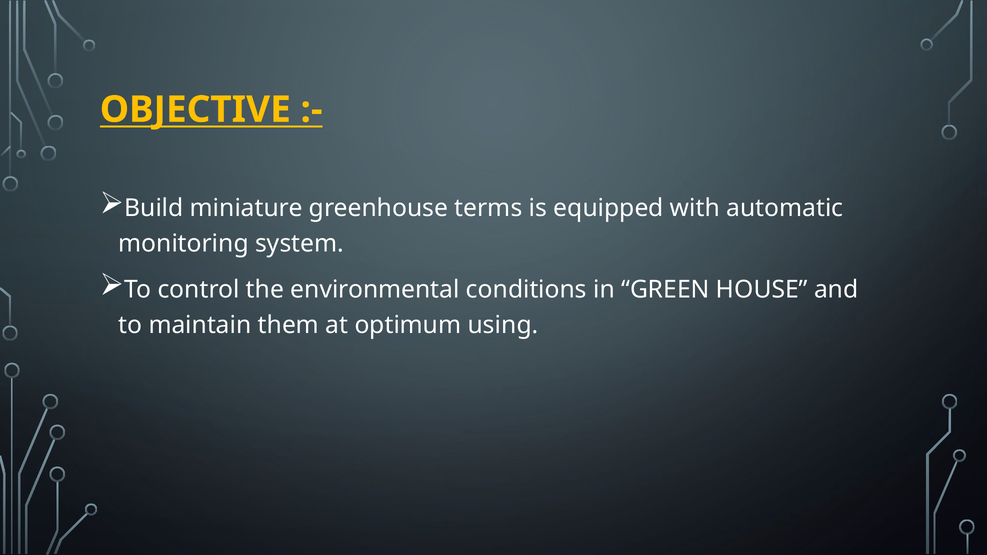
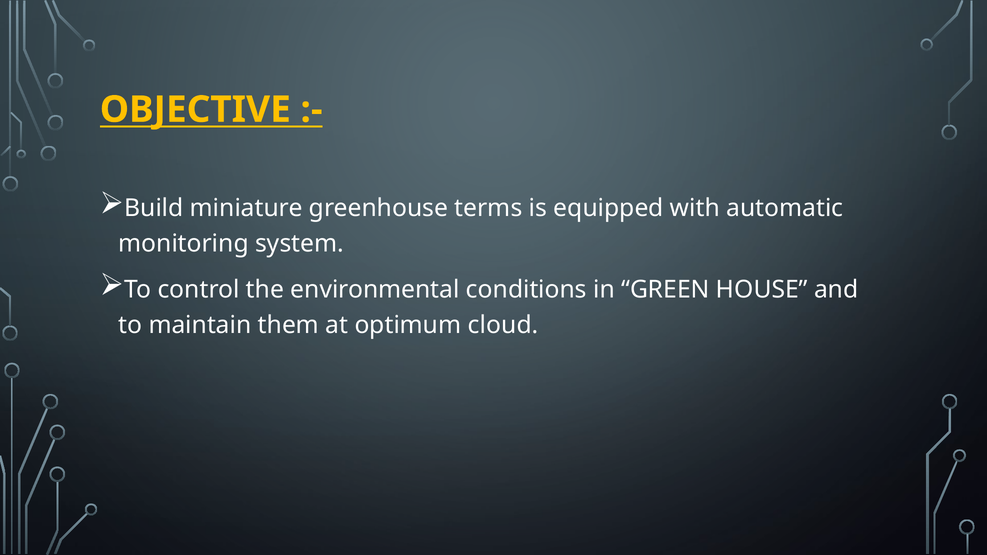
using: using -> cloud (503, 325)
